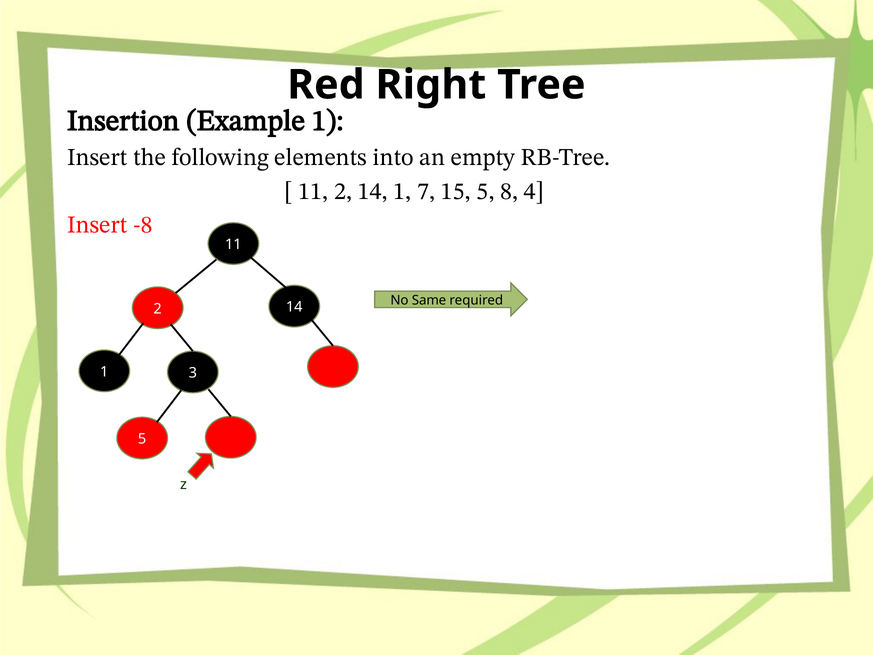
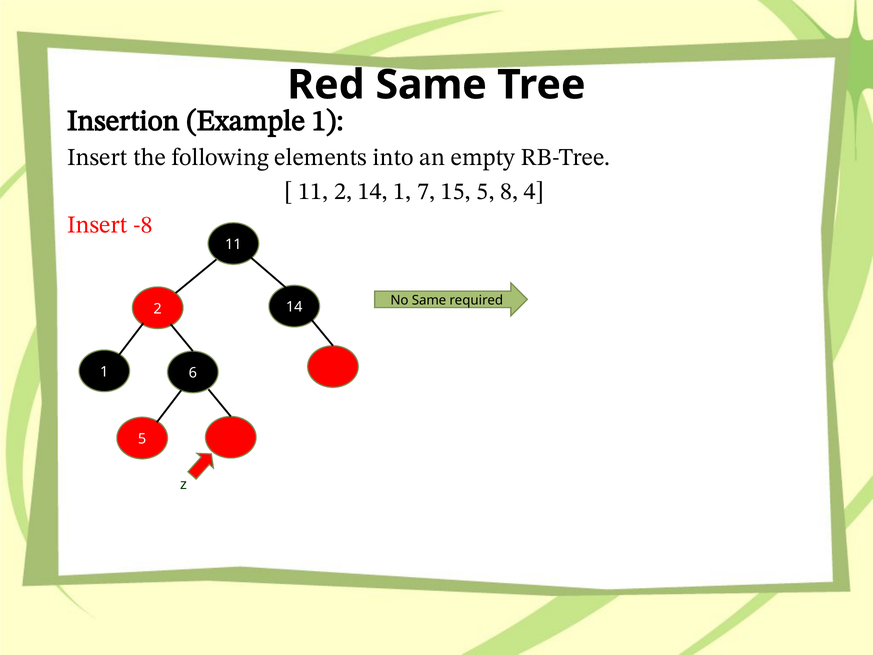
Red Right: Right -> Same (431, 85)
3: 3 -> 6 (193, 373)
